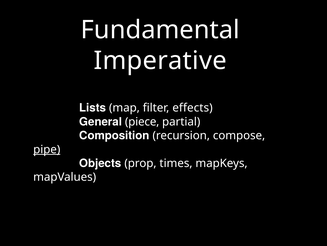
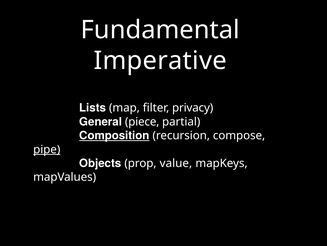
effects: effects -> privacy (193, 108)
Composition underline: none -> present (114, 135)
times: times -> value (176, 163)
